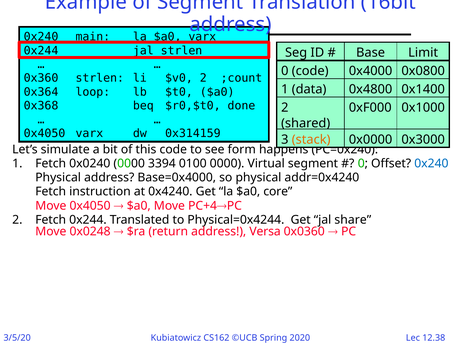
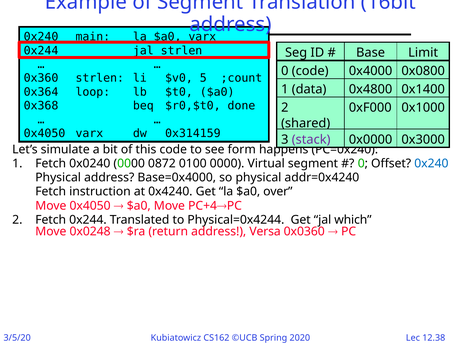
$v0 2: 2 -> 5 (203, 78)
stack colour: orange -> purple (311, 140)
3394: 3394 -> 0872 (162, 164)
core: core -> over (278, 192)
share: share -> which (353, 220)
